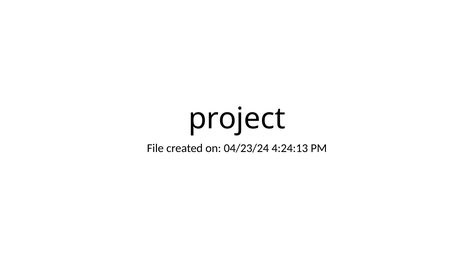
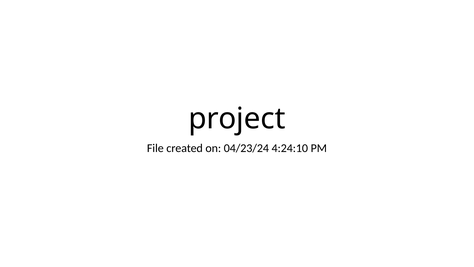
4:24:13: 4:24:13 -> 4:24:10 (290, 148)
